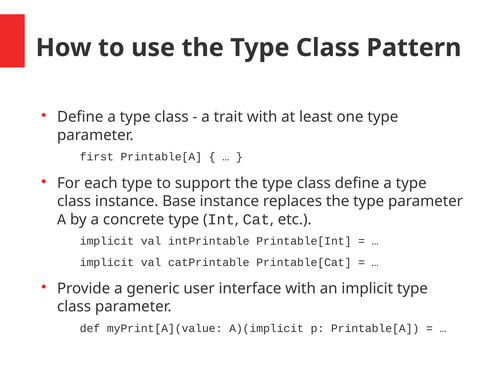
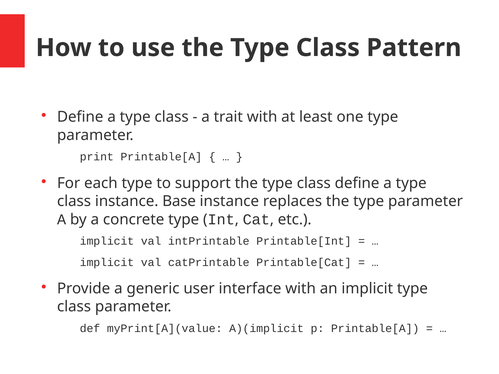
first: first -> print (97, 157)
